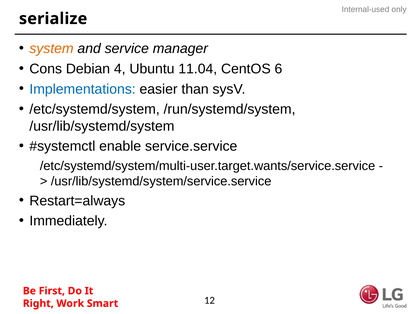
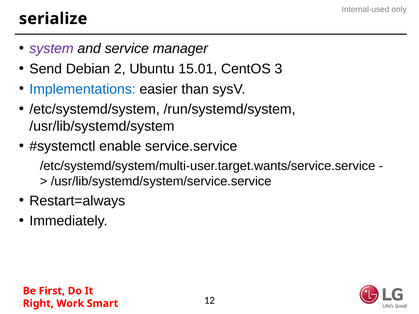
system colour: orange -> purple (52, 49)
Cons: Cons -> Send (46, 69)
4: 4 -> 2 (120, 69)
11.04: 11.04 -> 15.01 (198, 69)
6: 6 -> 3 (278, 69)
